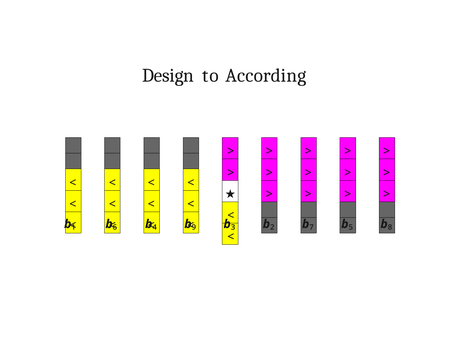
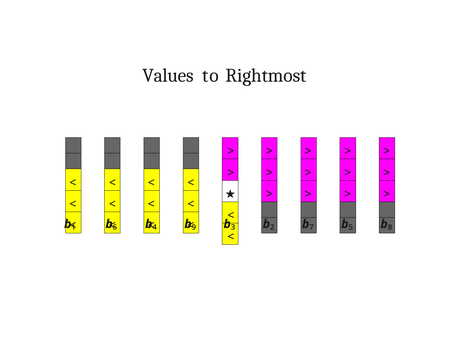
Design: Design -> Values (168, 76)
According: According -> Rightmost (266, 76)
